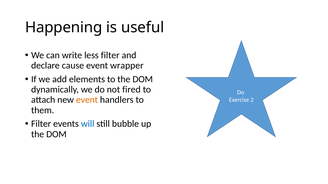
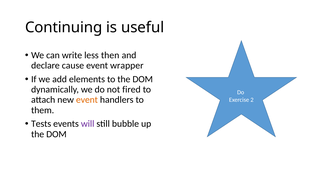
Happening: Happening -> Continuing (64, 28)
less filter: filter -> then (110, 55)
Filter: Filter -> Tests (41, 124)
will colour: blue -> purple (88, 124)
